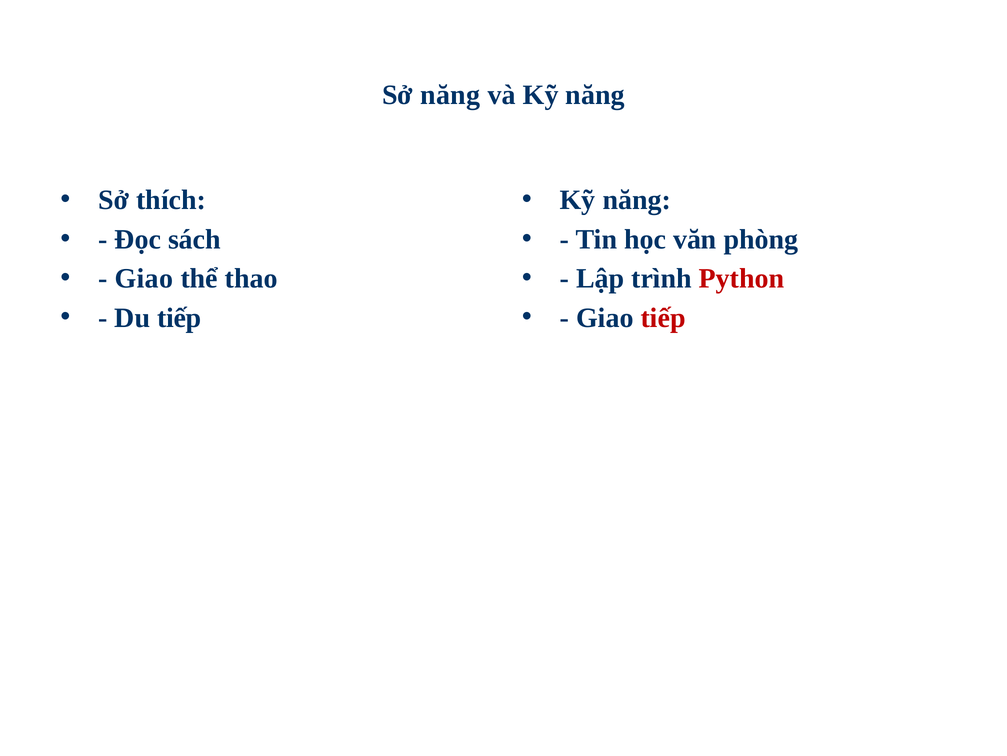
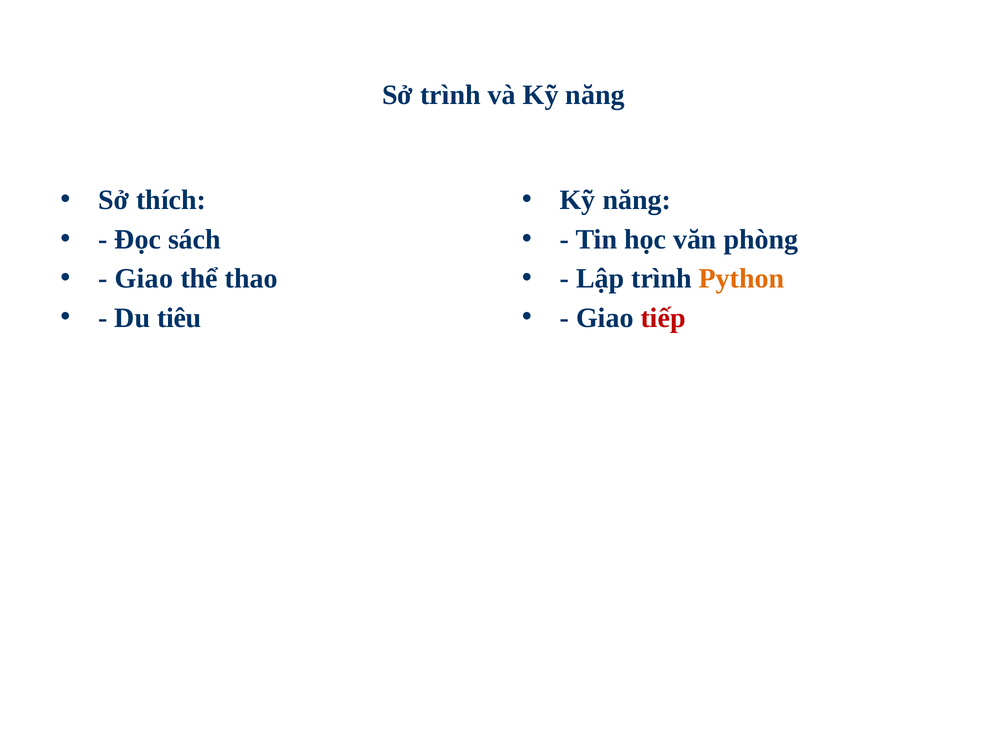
Sở năng: năng -> trình (450, 95)
Python colour: red -> orange (742, 278)
Du tiếp: tiếp -> tiêu (179, 318)
